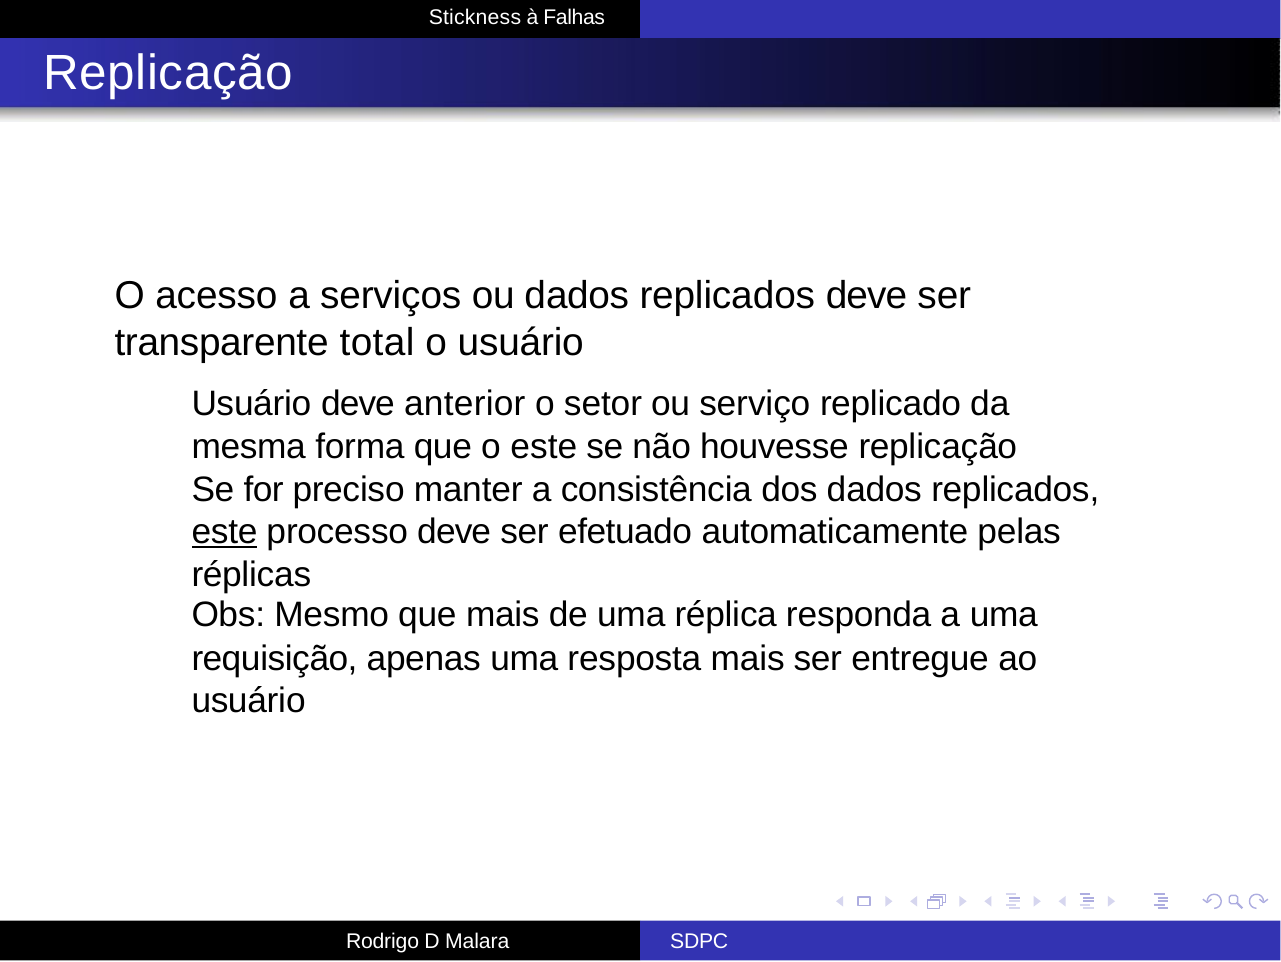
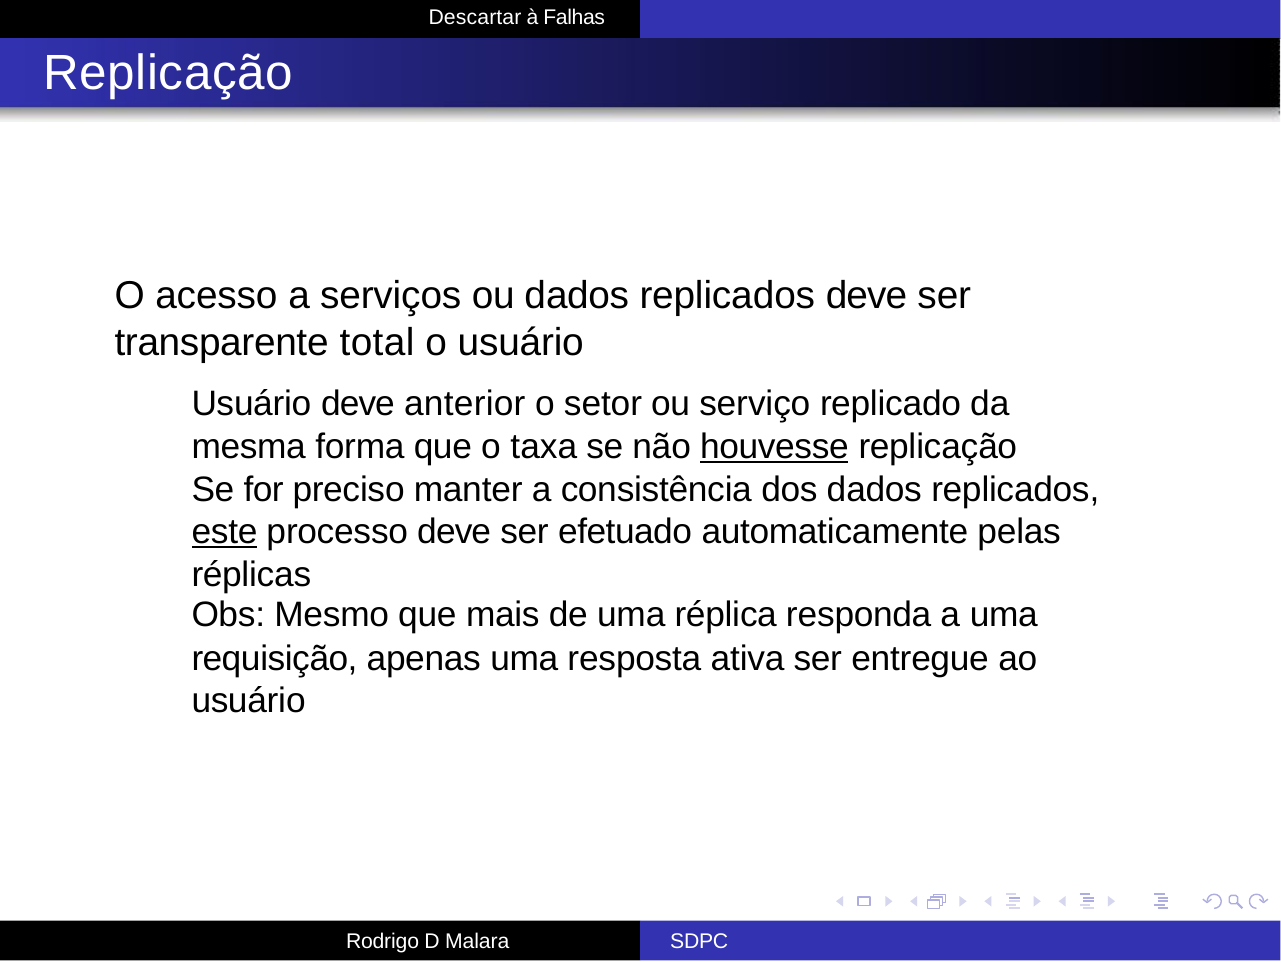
Stickness: Stickness -> Descartar (475, 18)
o este: este -> taxa (544, 446)
houvesse underline: none -> present (774, 446)
resposta mais: mais -> ativa (748, 658)
